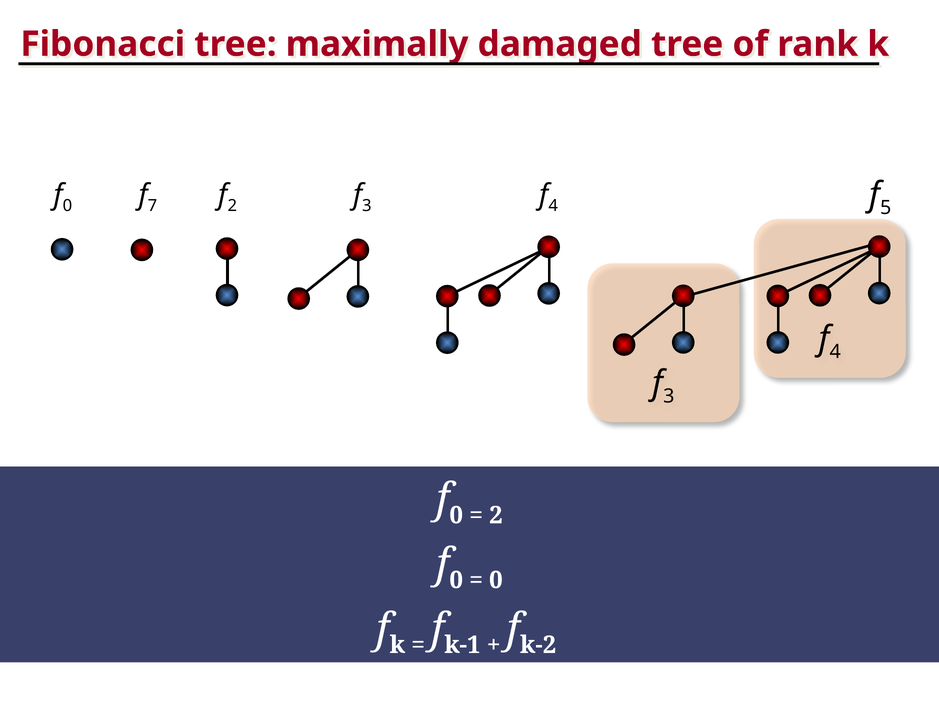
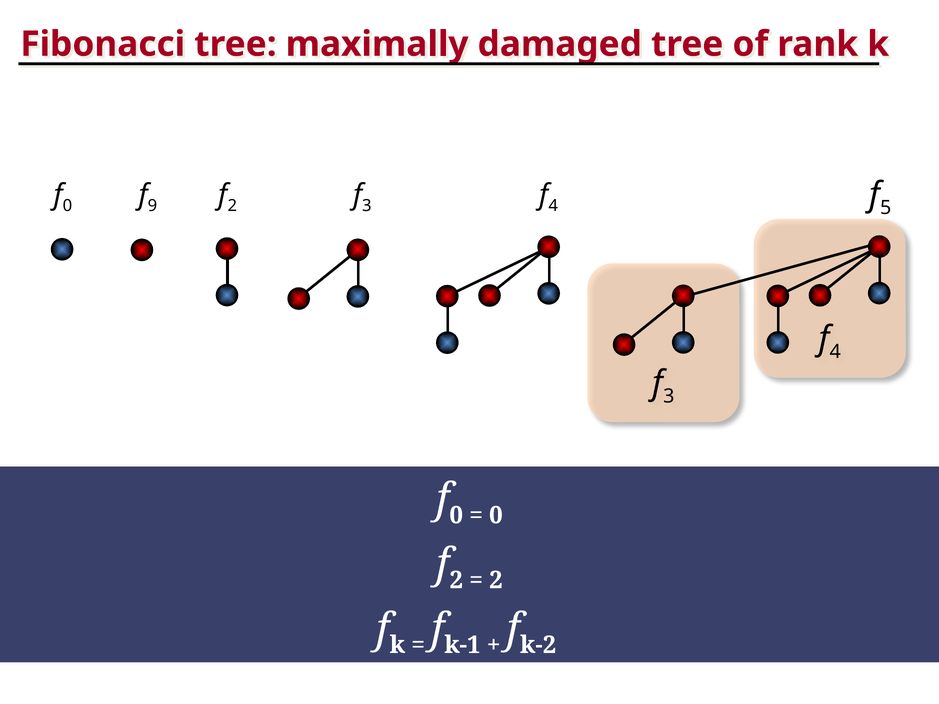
7: 7 -> 9 (152, 206)
2: 2 -> 0 (496, 515)
0: 0 -> 2 (456, 580)
0: 0 -> 2 (496, 580)
